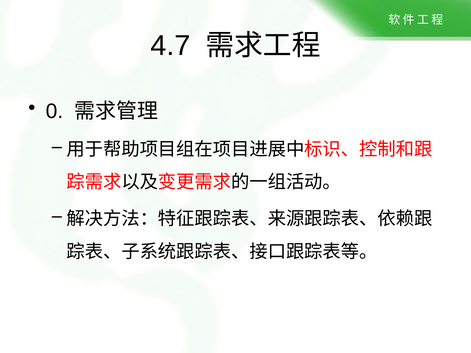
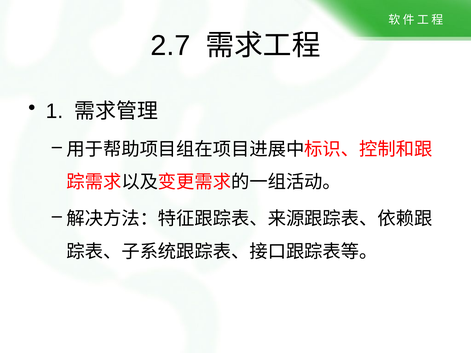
4.7: 4.7 -> 2.7 (170, 46)
0: 0 -> 1 (55, 111)
